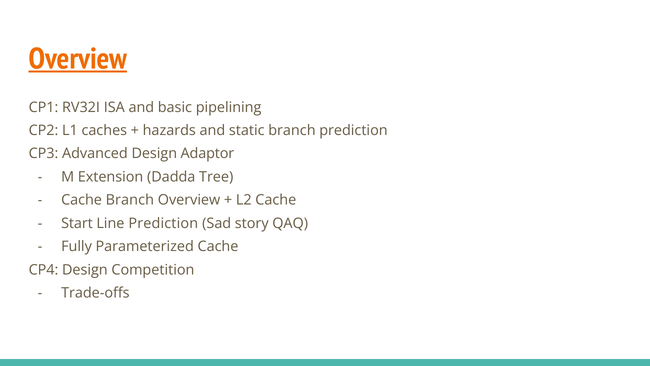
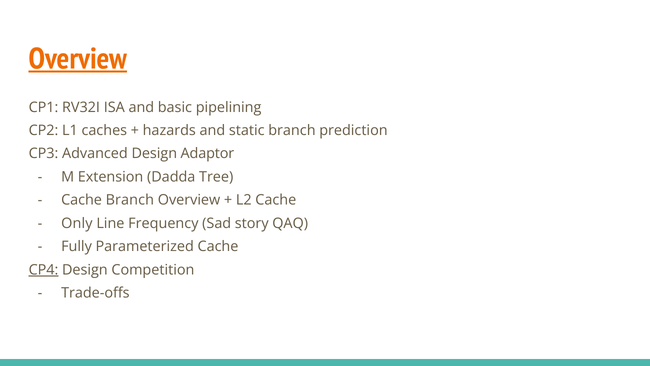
Start: Start -> Only (77, 223)
Line Prediction: Prediction -> Frequency (163, 223)
CP4 underline: none -> present (44, 270)
